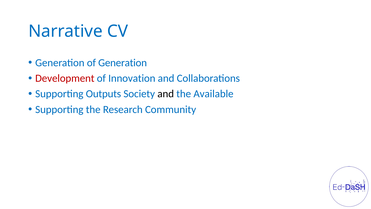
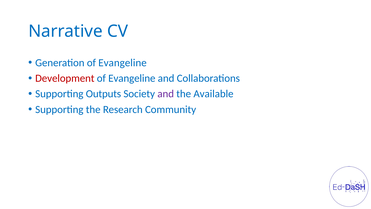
Generation of Generation: Generation -> Evangeline (122, 63)
Innovation: Innovation -> Evangeline (132, 78)
and colour: black -> purple (166, 94)
